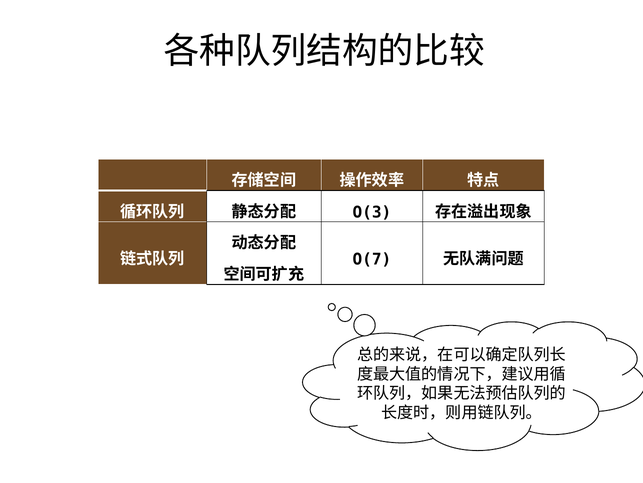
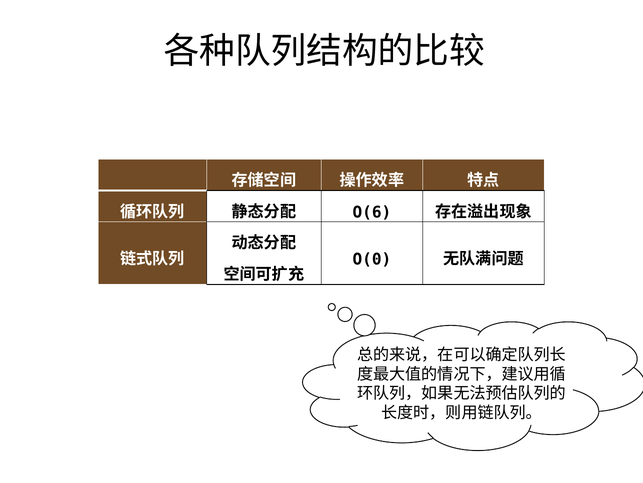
O(3: O(3 -> O(6 (372, 212)
O(7: O(7 -> O(0 (372, 259)
